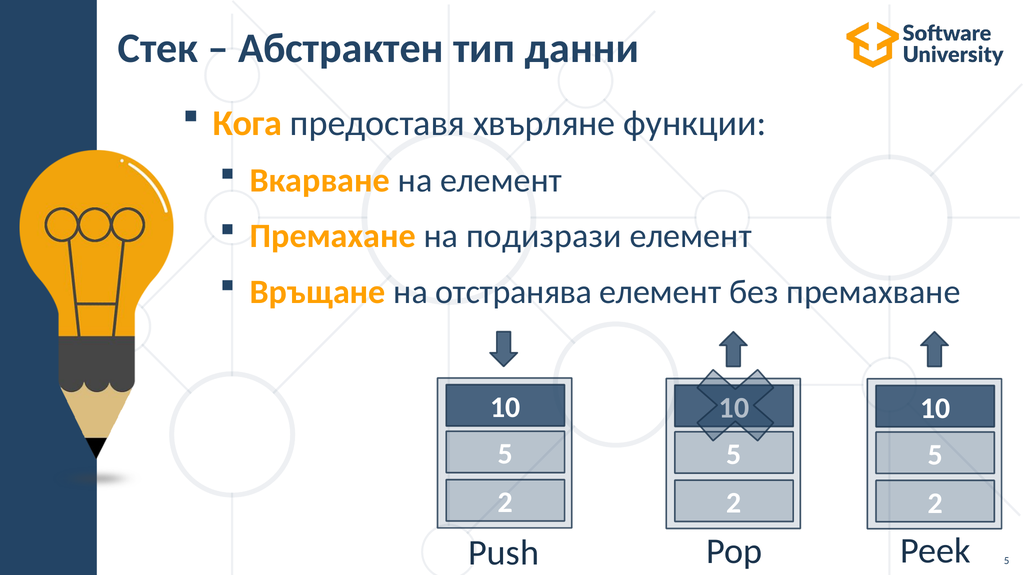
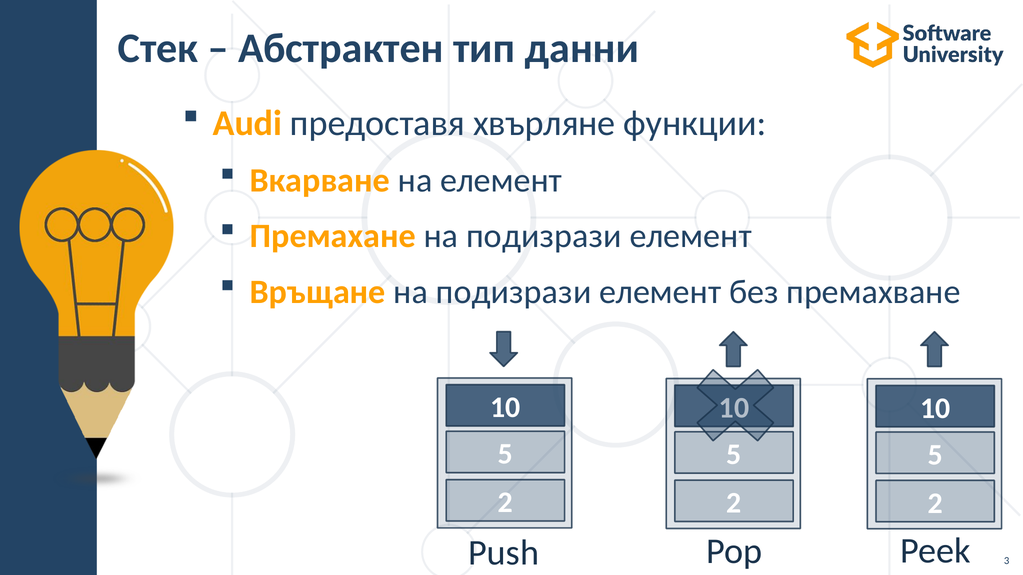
Кога: Кога -> Audi (247, 124)
Връщане на отстранява: отстранява -> подизрази (514, 292)
Peek 5: 5 -> 3 (1007, 561)
